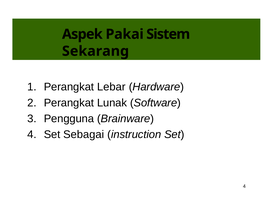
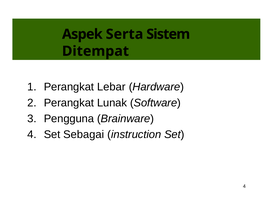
Pakai: Pakai -> Serta (125, 34)
Sekarang: Sekarang -> Ditempat (95, 51)
